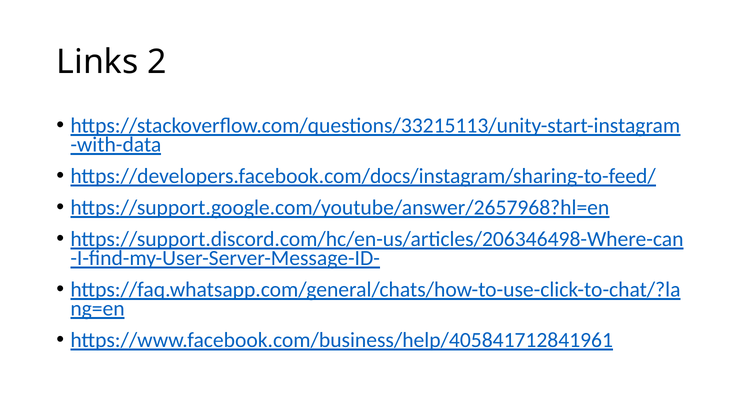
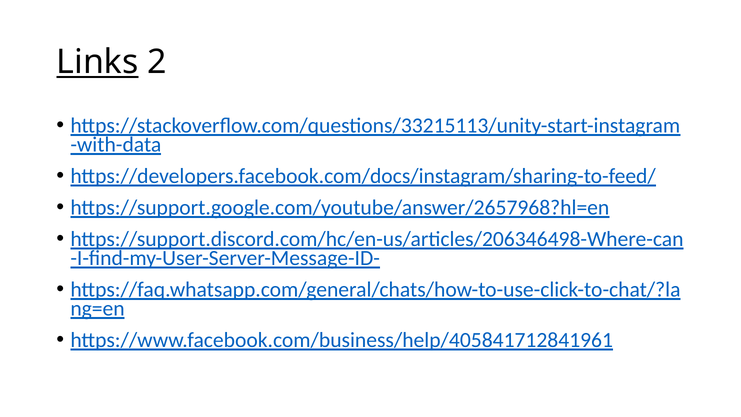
Links underline: none -> present (97, 62)
